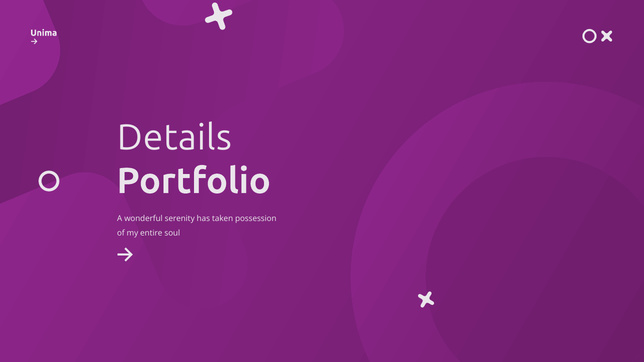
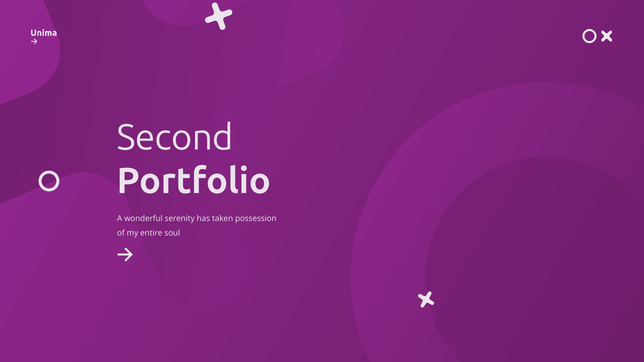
Details: Details -> Second (175, 138)
